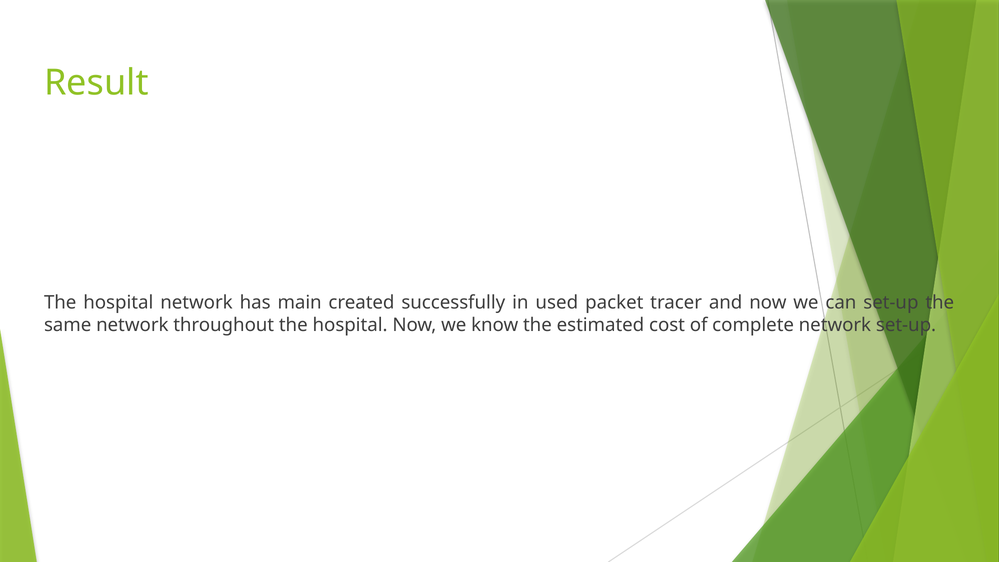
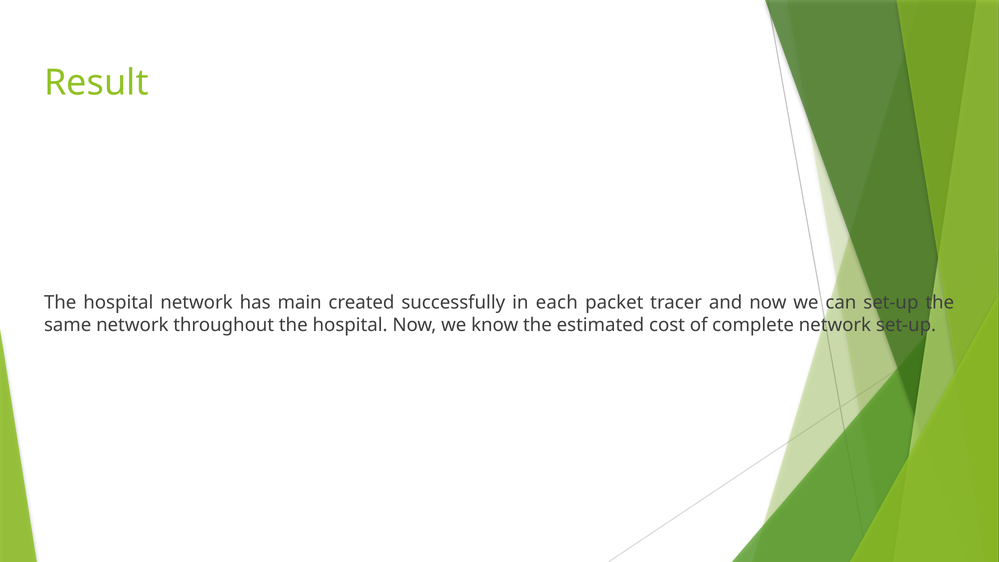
used: used -> each (557, 303)
